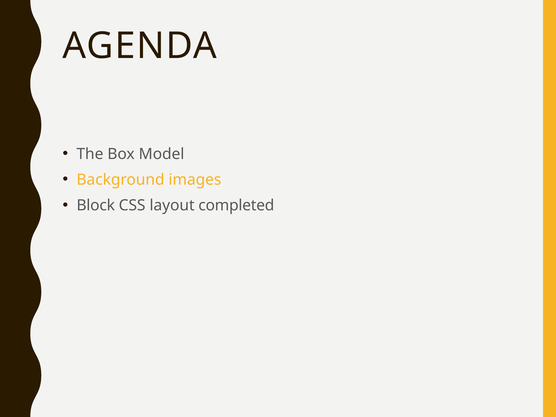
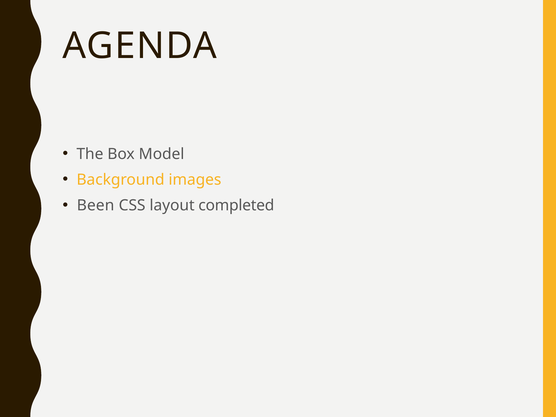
Block: Block -> Been (96, 206)
